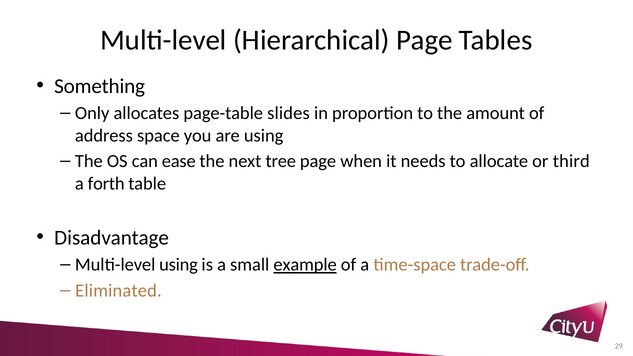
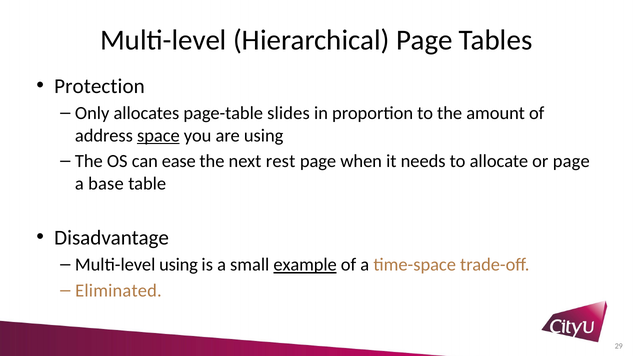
Something: Something -> Protection (100, 86)
space underline: none -> present (158, 136)
tree: tree -> rest (281, 161)
or third: third -> page (571, 161)
forth: forth -> base (106, 184)
